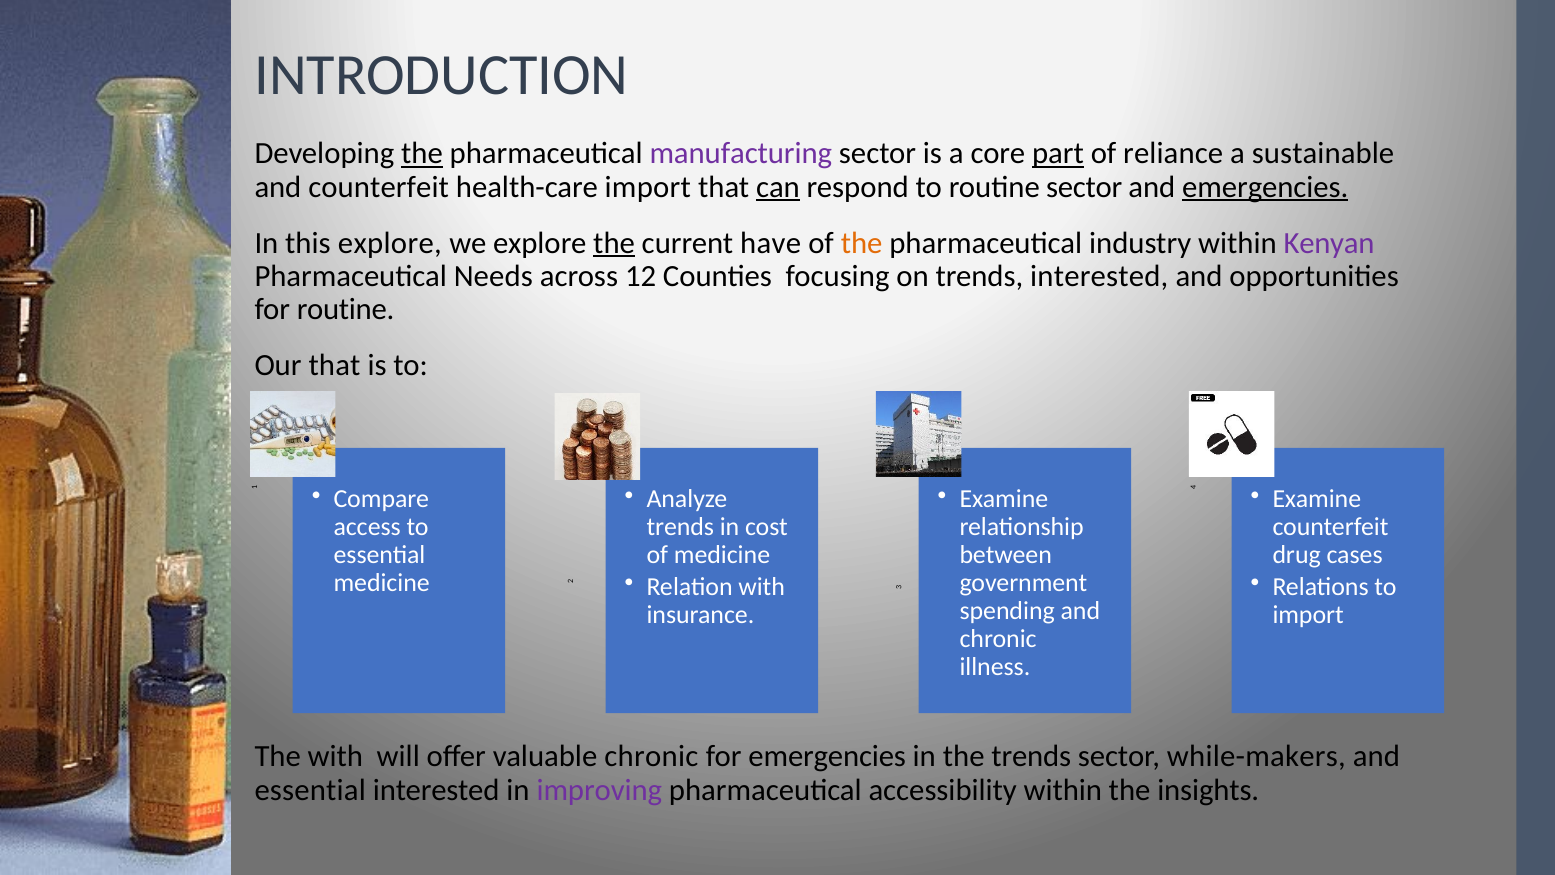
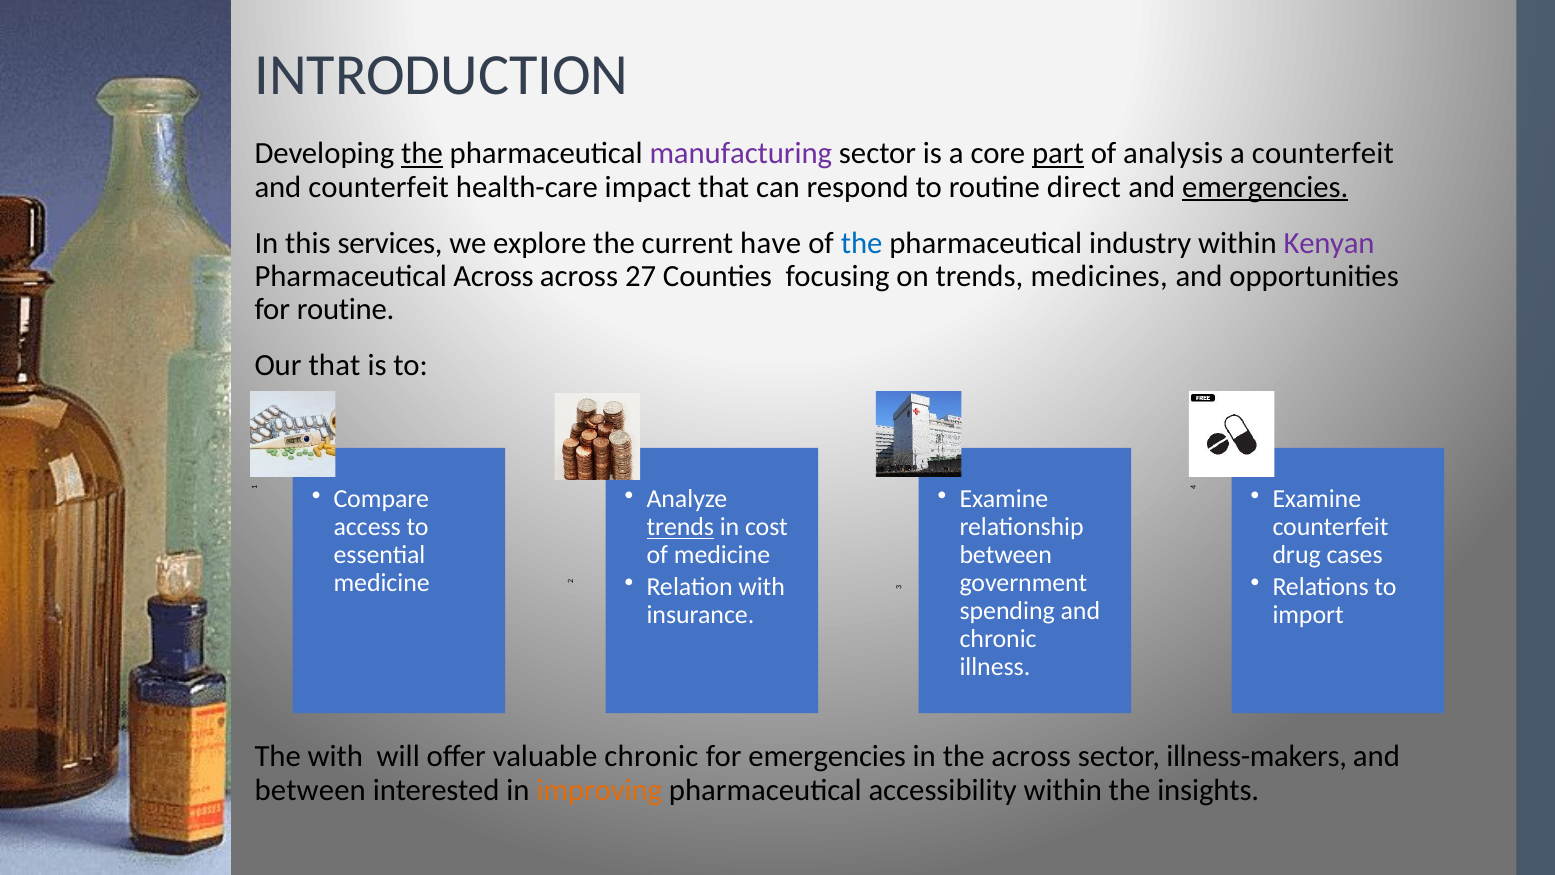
reliance: reliance -> analysis (1173, 154)
a sustainable: sustainable -> counterfeit (1323, 154)
health-care import: import -> impact (648, 187)
can underline: present -> none (778, 187)
routine sector: sector -> direct (1084, 187)
this explore: explore -> services (390, 243)
the underline: present -> none (614, 243)
the colour: orange -> blue (862, 243)
Pharmaceutical Needs: Needs -> Across (494, 276)
12: 12 -> 27 (641, 276)
trends interested: interested -> medicines (1099, 276)
trends underline: none -> present (680, 527)
the trends: trends -> across (1031, 757)
while-makers: while-makers -> illness-makers (1257, 757)
essential: essential -> between (310, 790)
improving colour: purple -> orange (599, 790)
